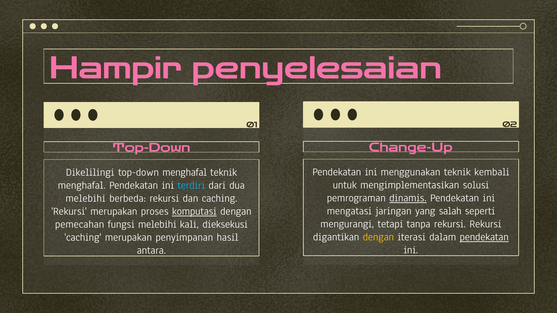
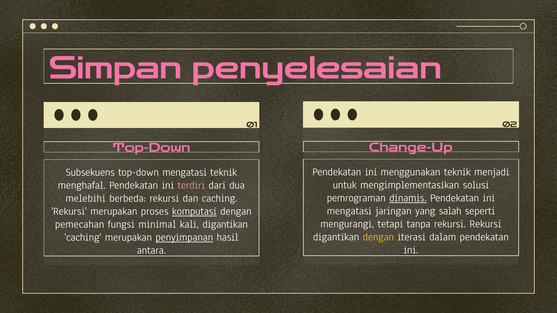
Hampir: Hampir -> Simpan (115, 68)
kembali: kembali -> menjadi (492, 172)
Dikelilingi: Dikelilingi -> Subsekuens (90, 173)
top-down menghafal: menghafal -> mengatasi (185, 173)
terdiri colour: light blue -> pink (191, 186)
fungsi melebihi: melebihi -> minimal (157, 225)
kali dieksekusi: dieksekusi -> digantikan (225, 225)
pendekatan underline: present -> none (484, 237)
penyimpanan underline: none -> present (184, 238)
